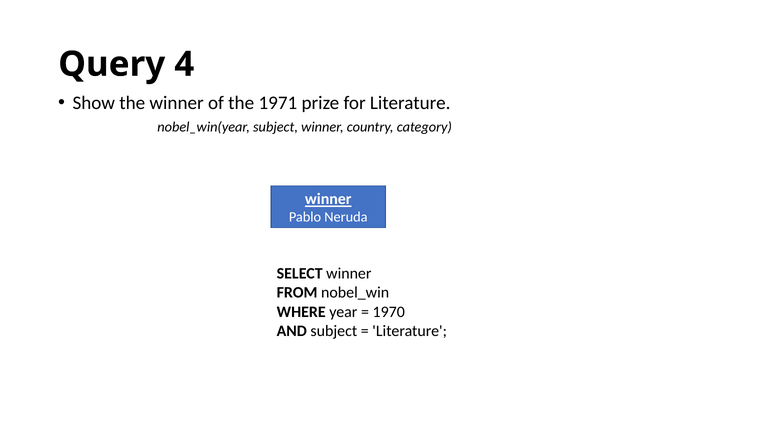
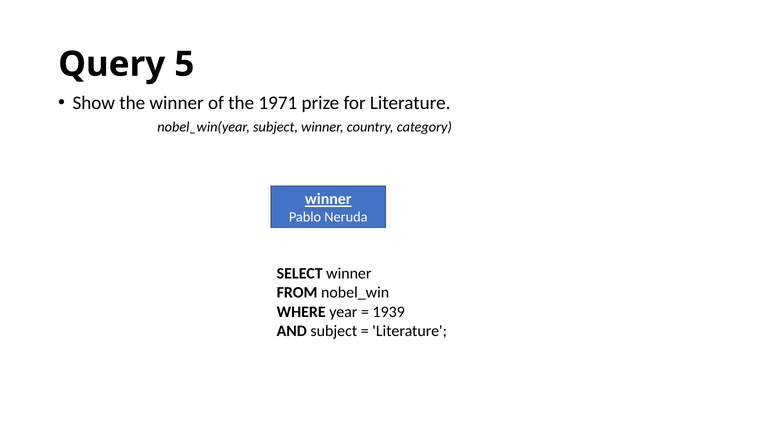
4: 4 -> 5 (184, 64)
1970: 1970 -> 1939 (389, 312)
